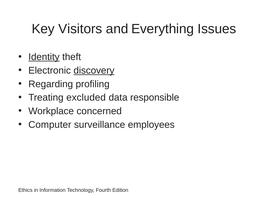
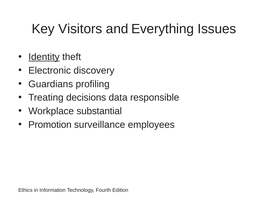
discovery underline: present -> none (94, 70)
Regarding: Regarding -> Guardians (51, 84)
excluded: excluded -> decisions (86, 98)
concerned: concerned -> substantial (99, 111)
Computer: Computer -> Promotion (50, 125)
